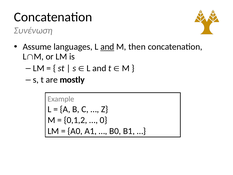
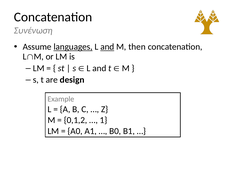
languages underline: none -> present (73, 47)
mostly: mostly -> design (72, 80)
0: 0 -> 1 (104, 120)
